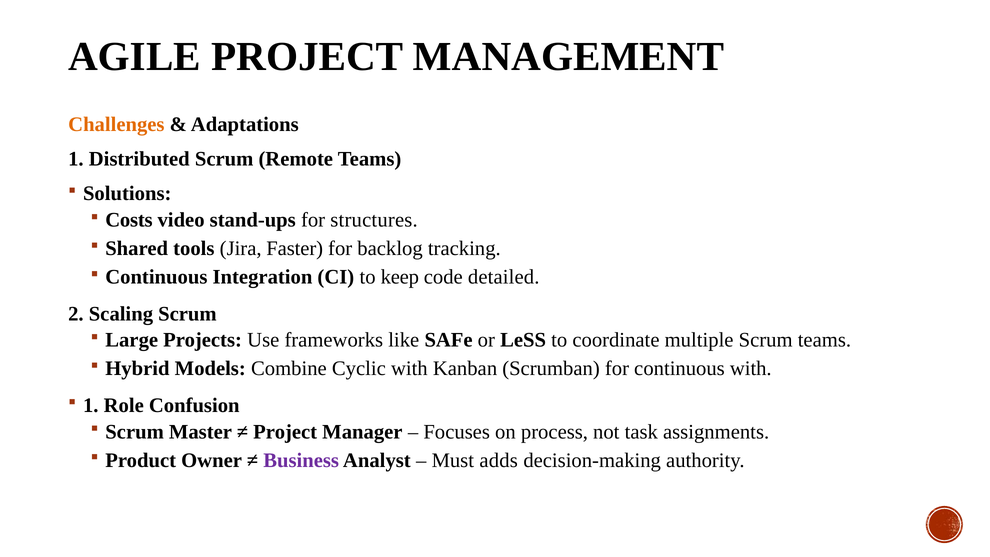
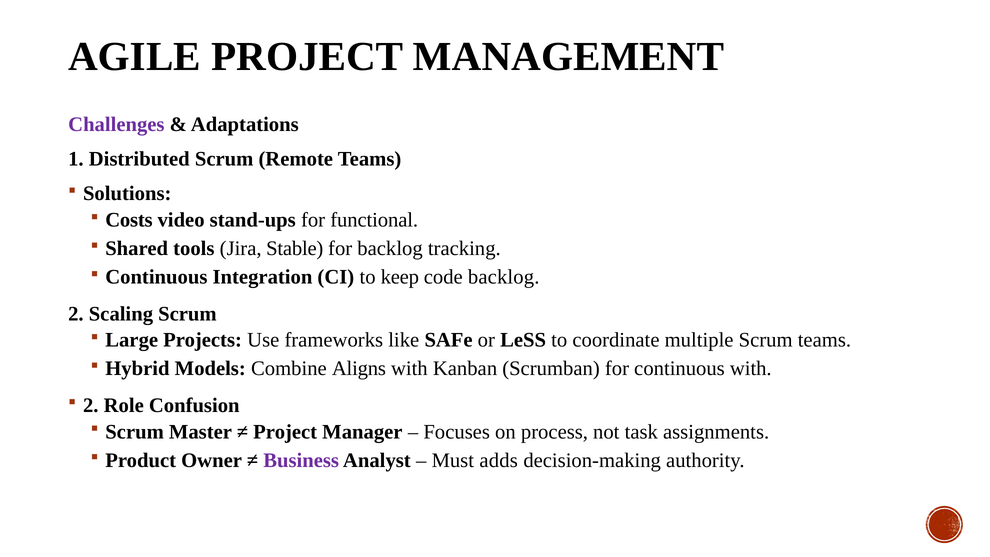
Challenges colour: orange -> purple (116, 124)
structures: structures -> functional (374, 220)
Faster: Faster -> Stable (295, 248)
code detailed: detailed -> backlog (504, 277)
Cyclic: Cyclic -> Aligns (359, 369)
1: 1 -> 2 (91, 405)
